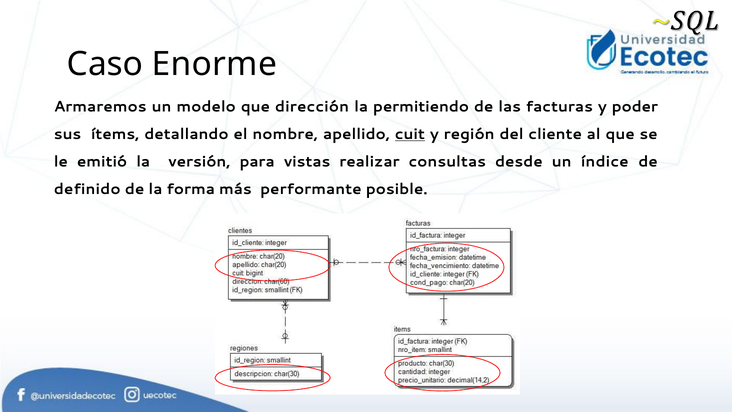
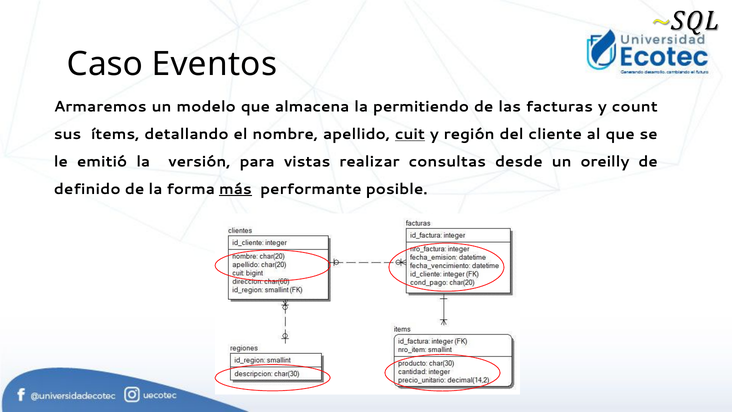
Enorme: Enorme -> Eventos (214, 64)
dirección: dirección -> almacena (312, 107)
poder: poder -> count (635, 107)
índice: índice -> oreilly (605, 162)
más underline: none -> present (235, 189)
